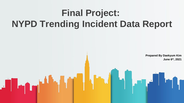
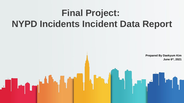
Trending: Trending -> Incidents (60, 24)
